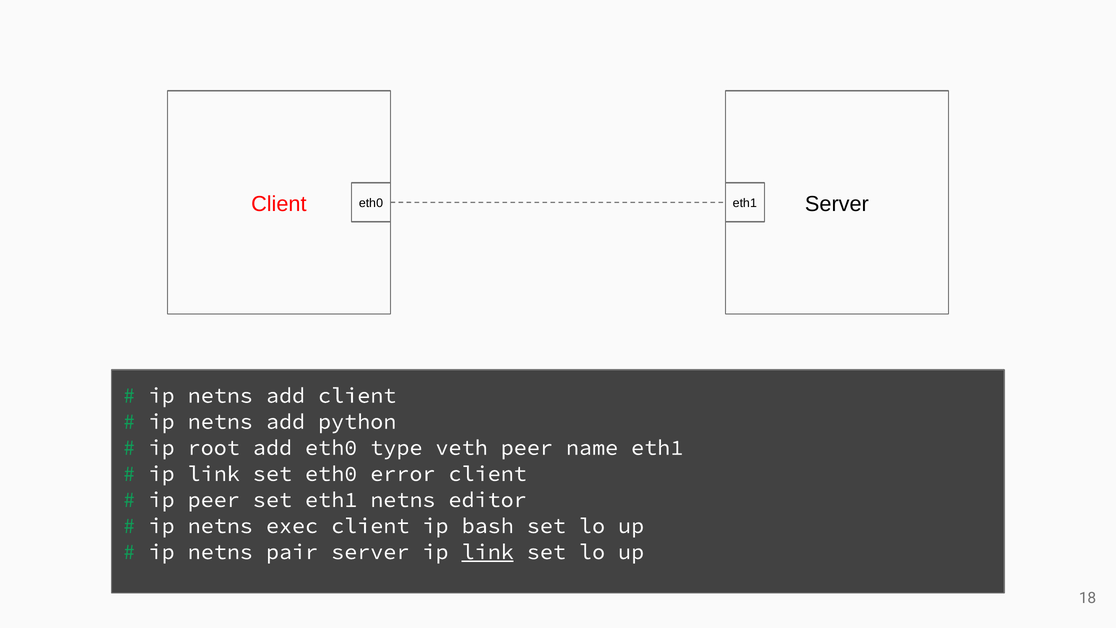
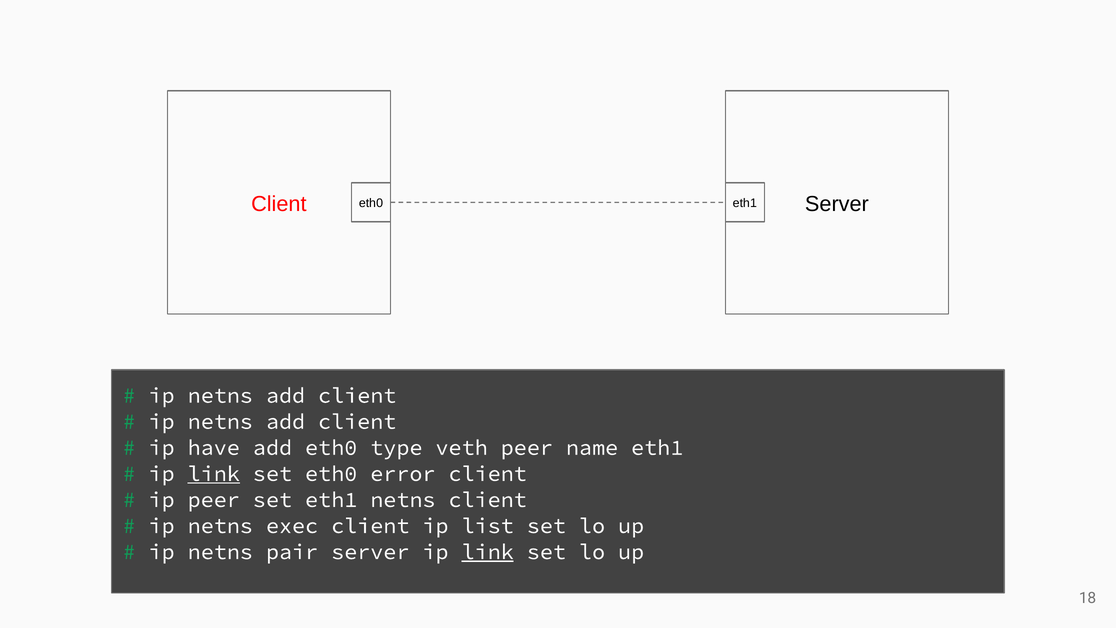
python: python -> client (357, 421)
root: root -> have (214, 447)
link underline: none -> present (214, 474)
netns editor: editor -> client (488, 500)
bash: bash -> list (488, 526)
